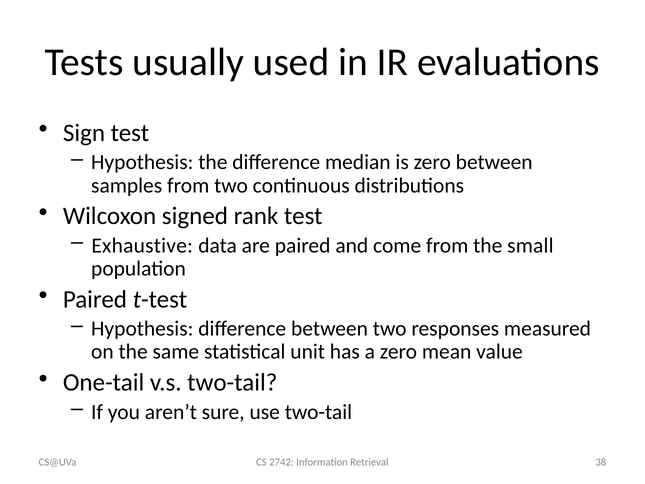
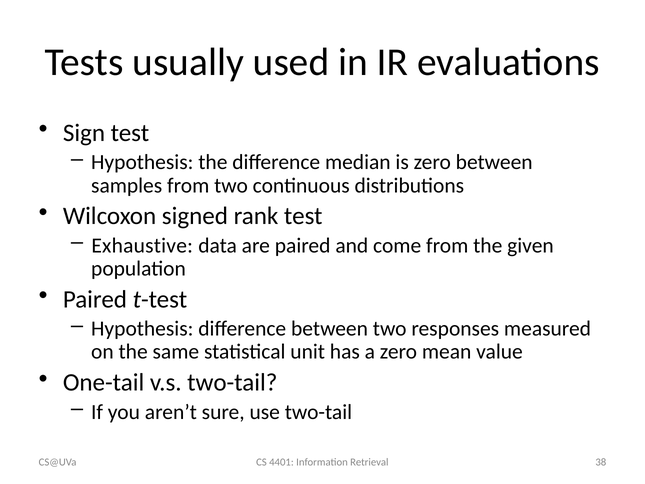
small: small -> given (530, 245)
2742: 2742 -> 4401 (281, 462)
